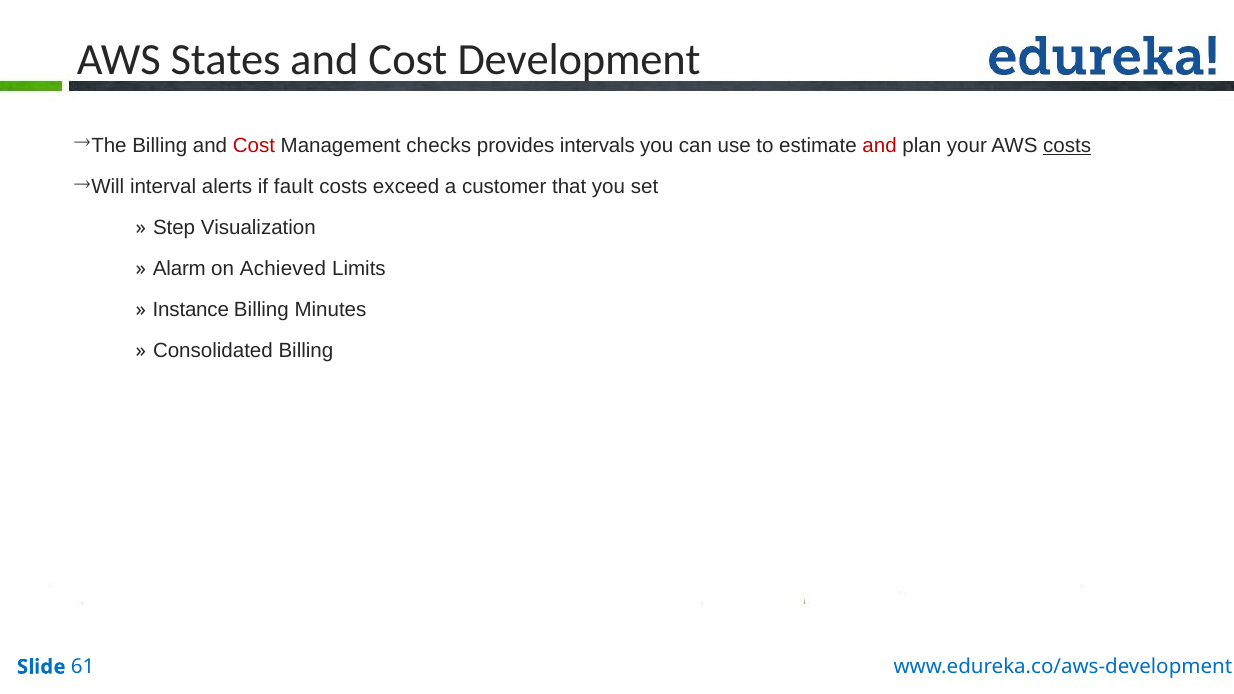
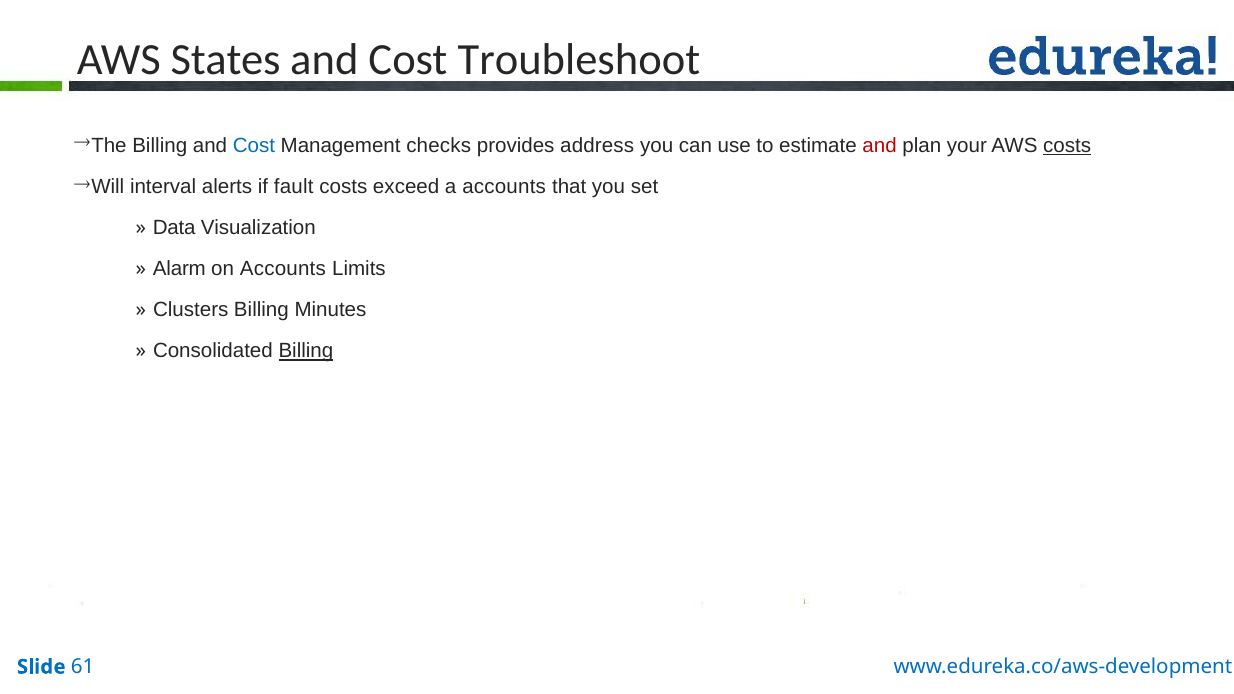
Development: Development -> Troubleshoot (579, 60)
Cost colour: red -> blue (254, 145)
intervals: intervals -> address (597, 145)
a customer: customer -> accounts (504, 187)
Step: Step -> Data (174, 228)
on Achieved: Achieved -> Accounts (283, 269)
Instance: Instance -> Clusters (191, 310)
Billing underline: none -> present (306, 351)
